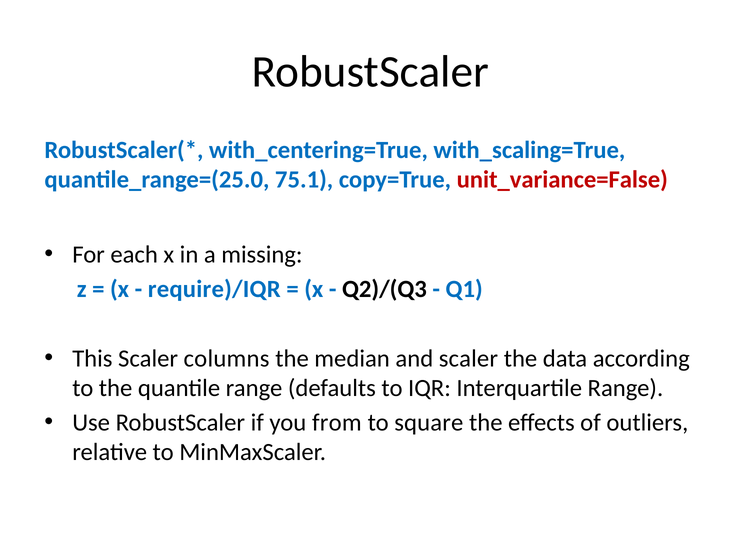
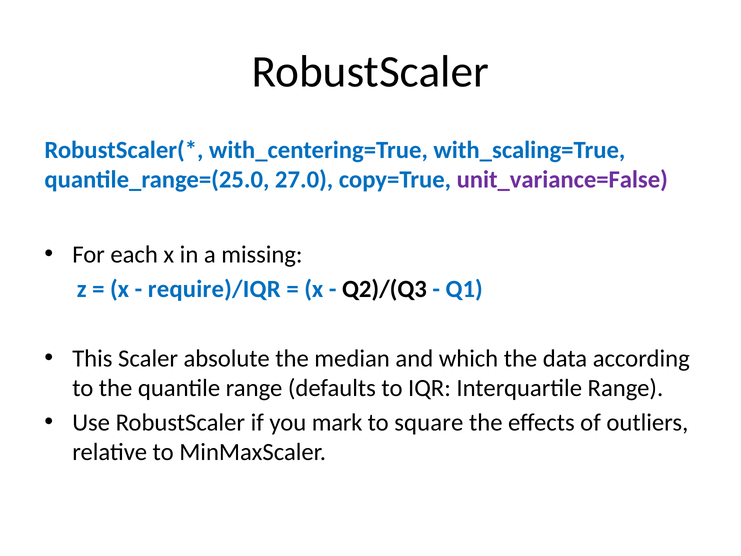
75.1: 75.1 -> 27.0 (304, 180)
unit_variance=False colour: red -> purple (562, 180)
columns: columns -> absolute (227, 358)
and scaler: scaler -> which (468, 358)
from: from -> mark (337, 422)
